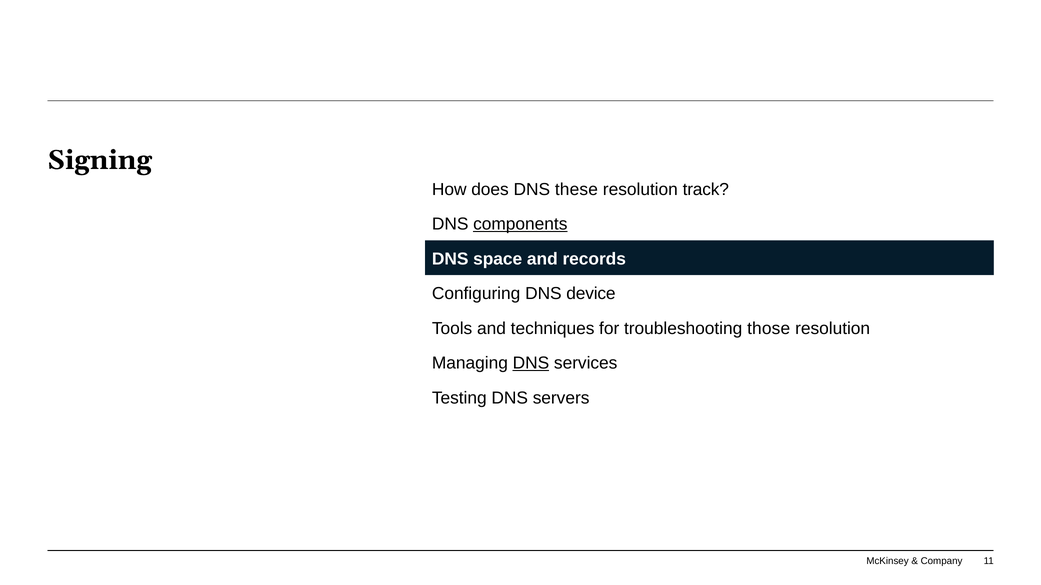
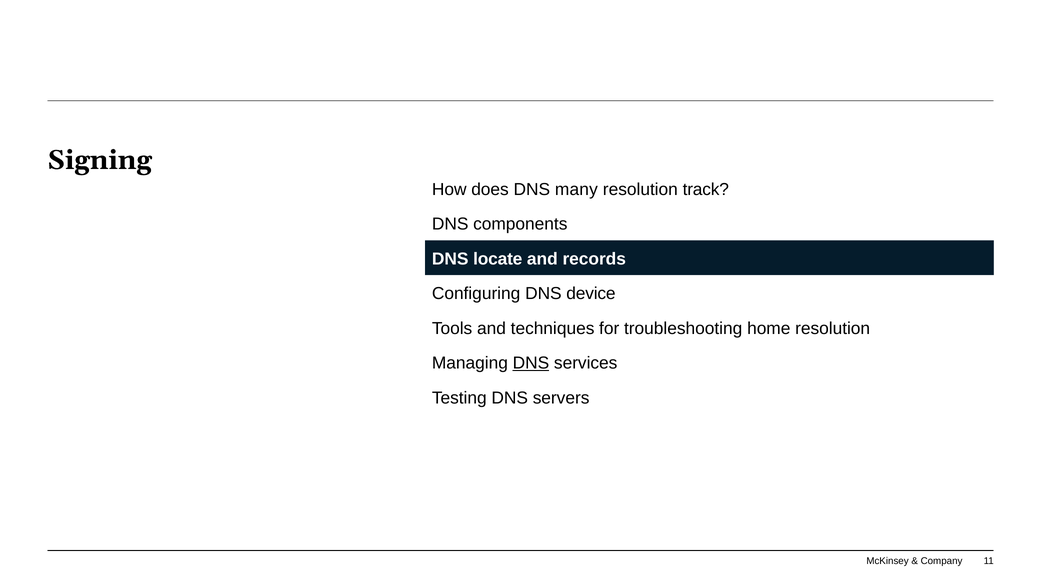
these: these -> many (576, 190)
components underline: present -> none (520, 224)
space: space -> locate (498, 259)
those: those -> home (769, 329)
